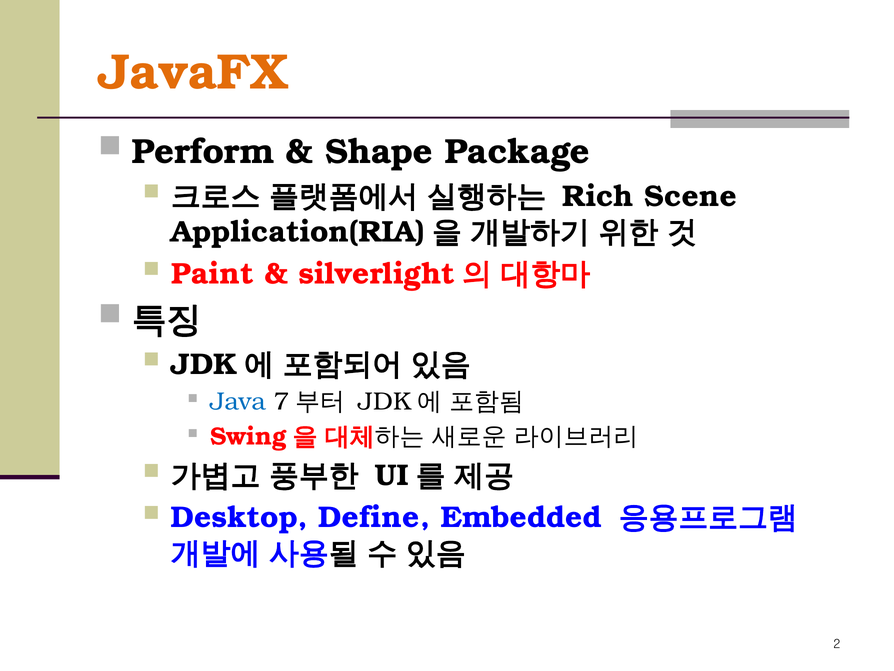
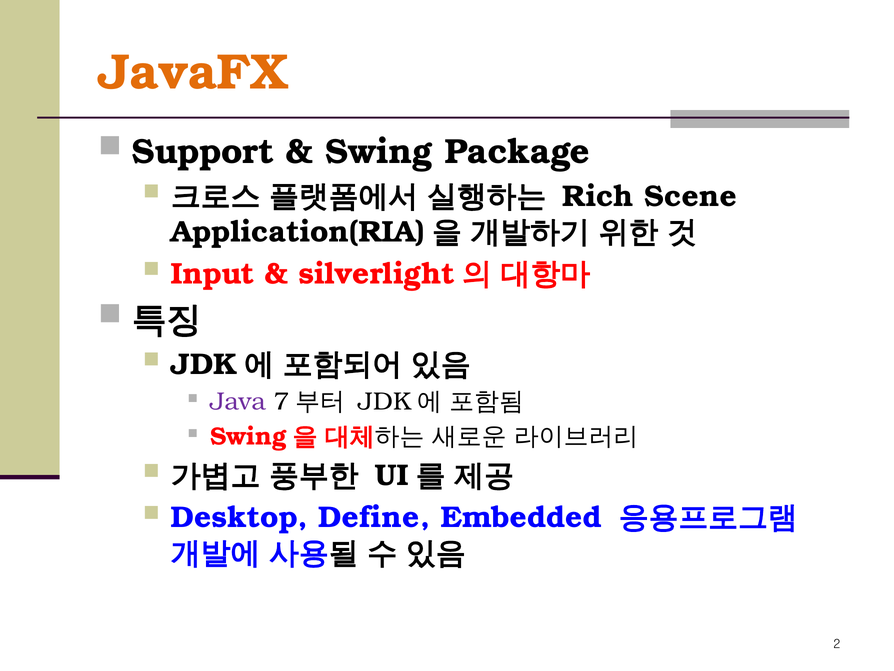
Perform: Perform -> Support (203, 152)
Shape: Shape -> Swing (379, 152)
Paint: Paint -> Input (213, 274)
Java colour: blue -> purple (238, 401)
